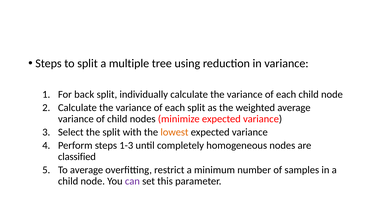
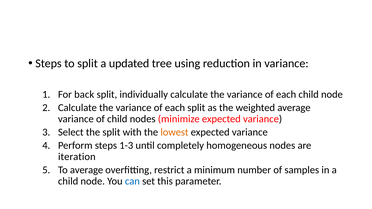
multiple: multiple -> updated (129, 64)
classified: classified -> iteration (77, 157)
can colour: purple -> blue (132, 181)
